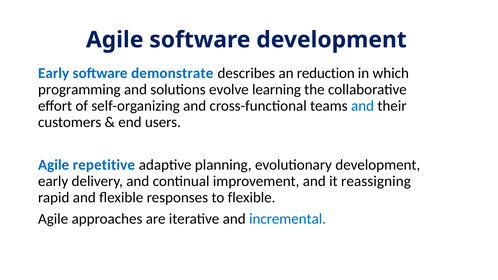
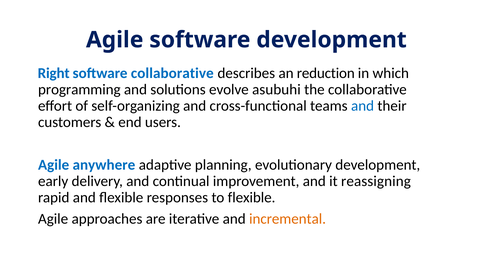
Early: Early -> Right (54, 73)
software demonstrate: demonstrate -> collaborative (172, 73)
learning: learning -> asubuhi (276, 90)
repetitive: repetitive -> anywhere (104, 165)
incremental colour: blue -> orange (288, 219)
